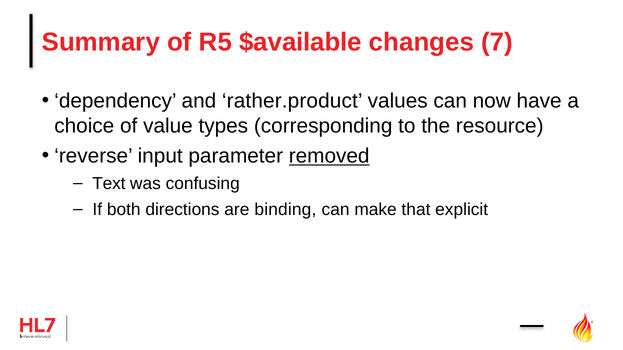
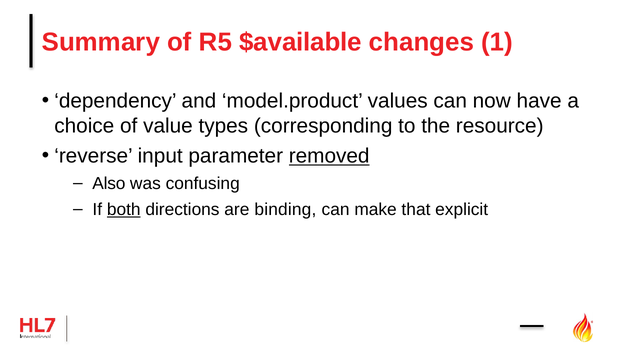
7: 7 -> 1 (497, 42)
rather.product: rather.product -> model.product (292, 101)
Text: Text -> Also (109, 184)
both underline: none -> present (124, 210)
